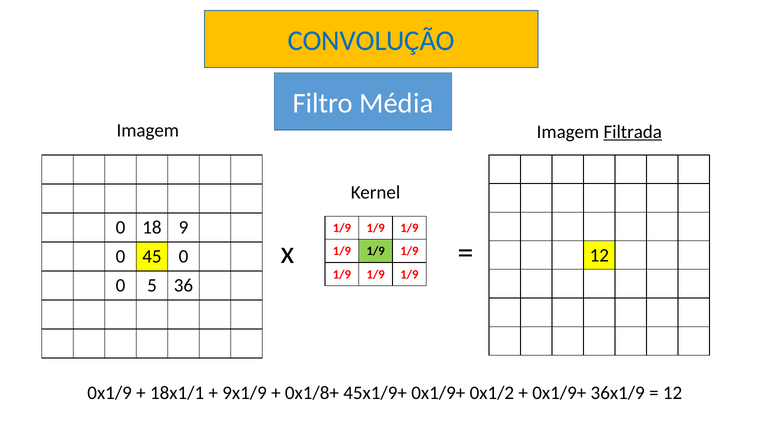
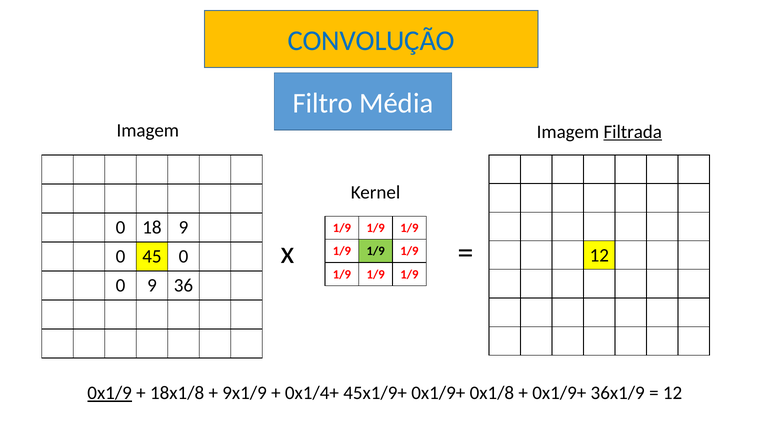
0 5: 5 -> 9 (152, 285)
0x1/9 underline: none -> present (110, 393)
18x1/1: 18x1/1 -> 18x1/8 (177, 393)
0x1/8+: 0x1/8+ -> 0x1/4+ (312, 393)
0x1/2: 0x1/2 -> 0x1/8 (492, 393)
